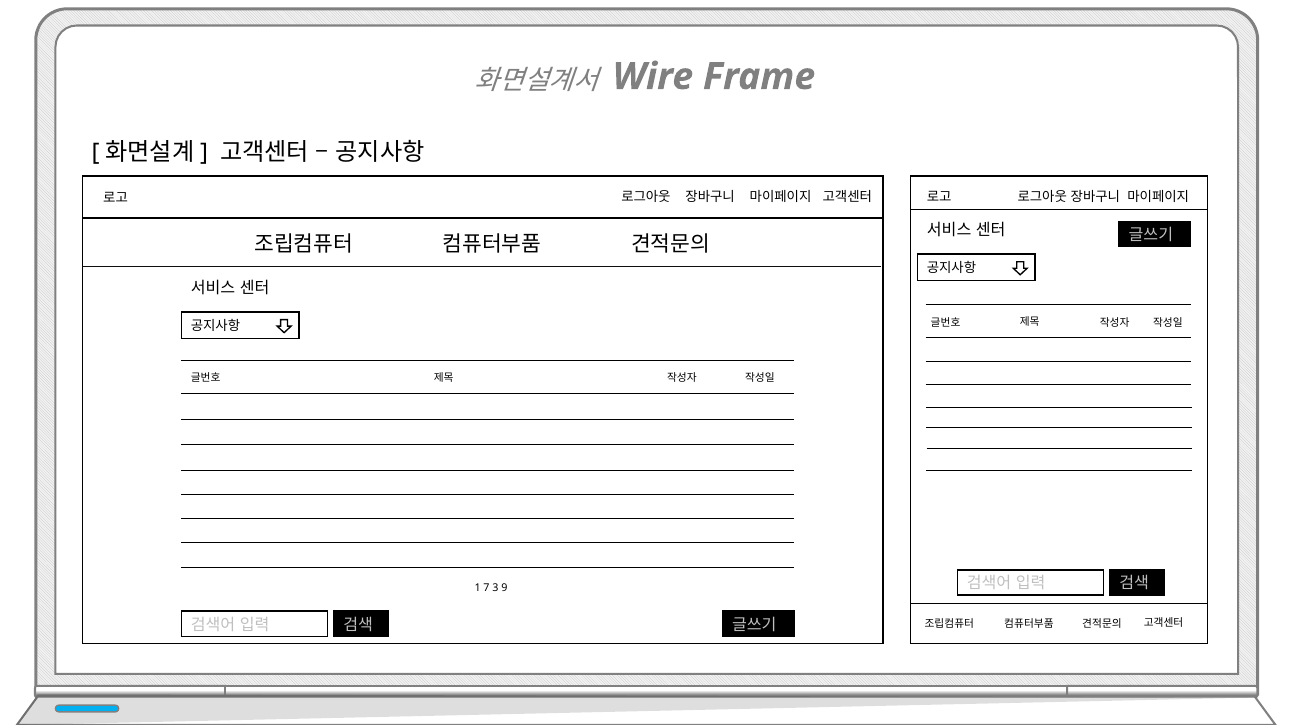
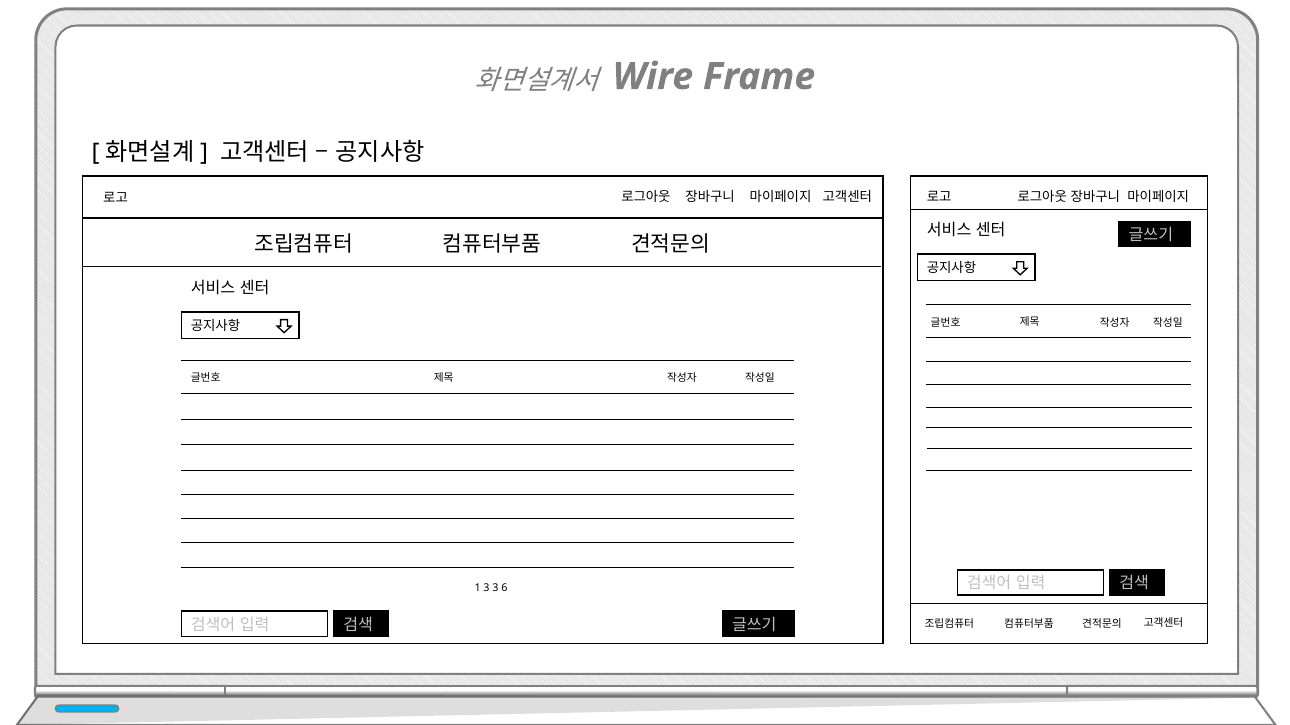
1 7: 7 -> 3 (487, 588)
9: 9 -> 6 (505, 588)
